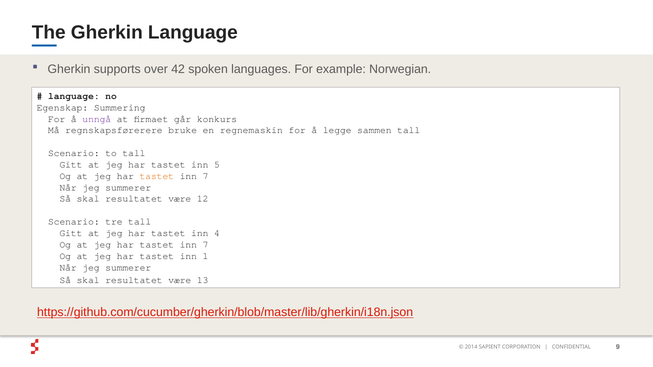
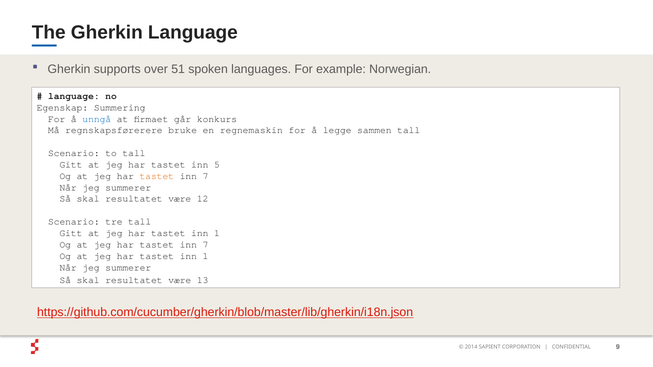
42: 42 -> 51 (178, 69)
unngå colour: purple -> blue (97, 119)
4: 4 -> 1 (217, 233)
